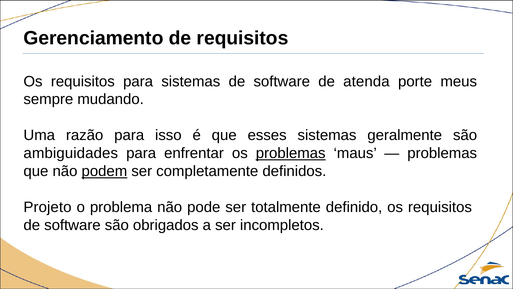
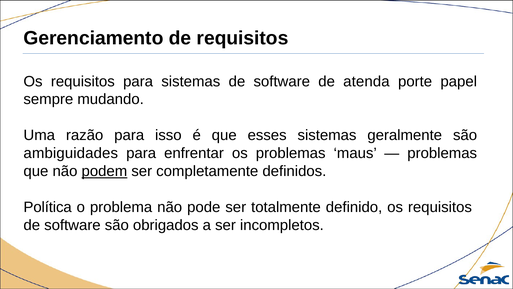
meus: meus -> papel (459, 81)
problemas underline: present -> none (291, 153)
Projeto: Projeto -> Política (48, 207)
